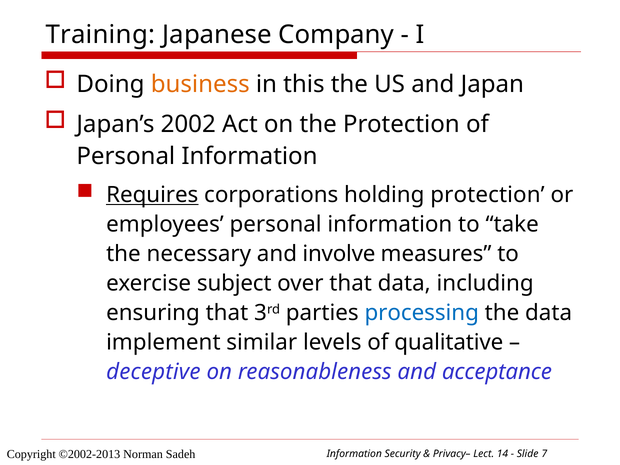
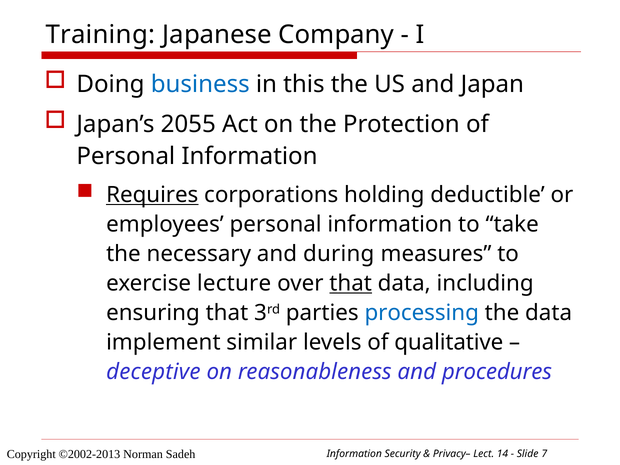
business colour: orange -> blue (200, 84)
2002: 2002 -> 2055 (188, 124)
holding protection: protection -> deductible (488, 195)
involve: involve -> during (339, 254)
subject: subject -> lecture (234, 283)
that underline: none -> present (351, 283)
acceptance: acceptance -> procedures (497, 372)
